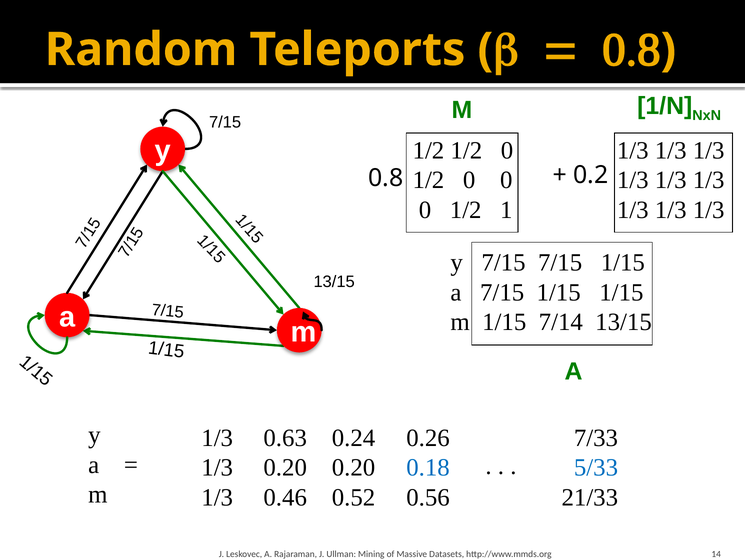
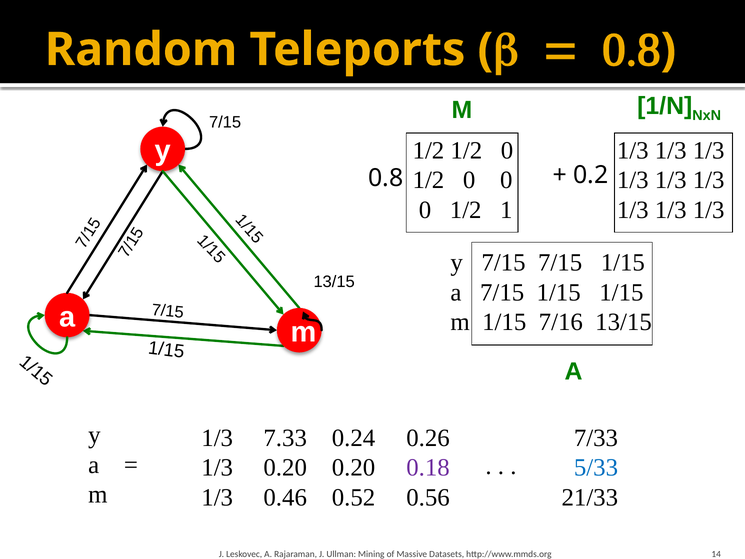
7/14: 7/14 -> 7/16 (561, 322)
0.63: 0.63 -> 7.33 (285, 438)
0.18 colour: blue -> purple (428, 468)
